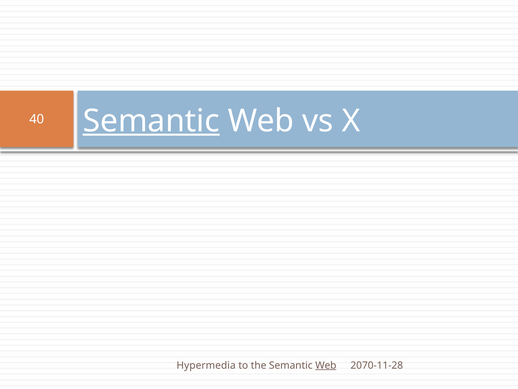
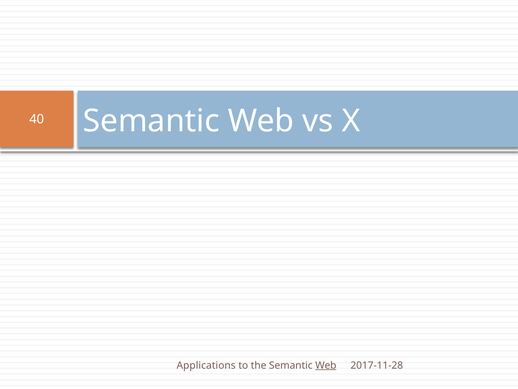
Semantic underline: present -> none (151, 121)
Hypermedia: Hypermedia -> Applications (206, 365)
2070-11-28: 2070-11-28 -> 2017-11-28 (377, 365)
